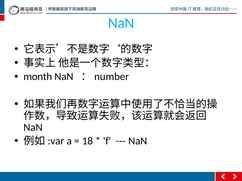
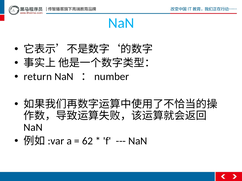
month: month -> return (38, 77)
18: 18 -> 62 (87, 141)
